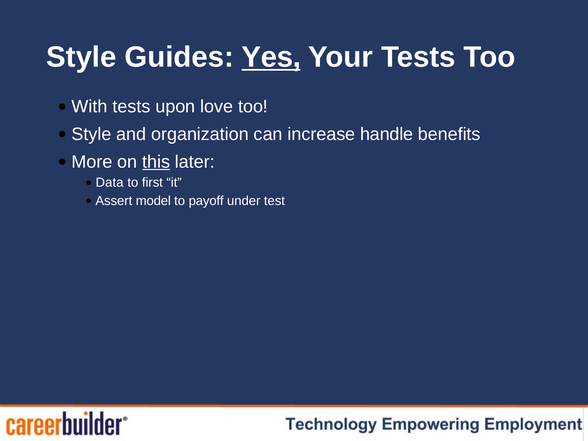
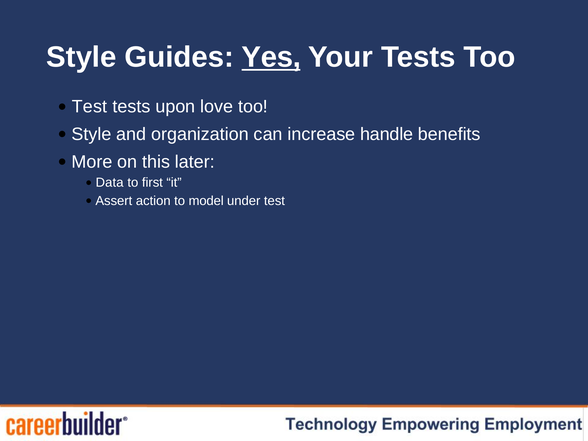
With: With -> Test (90, 107)
this underline: present -> none (156, 162)
model: model -> action (153, 201)
payoff: payoff -> model (206, 201)
